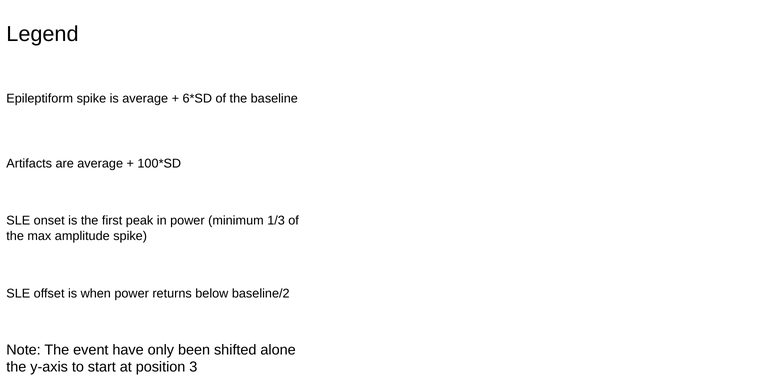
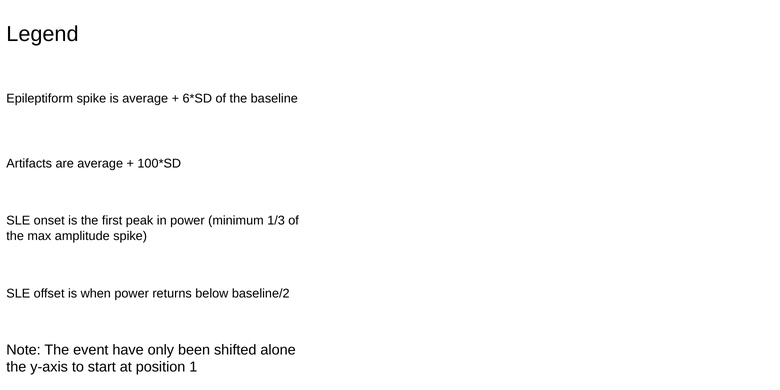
3: 3 -> 1 (193, 367)
